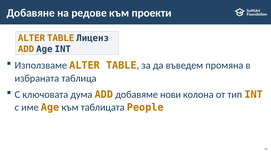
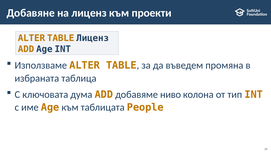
на редове: редове -> лиценз (89, 13)
нови: нови -> ниво (171, 94)
